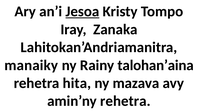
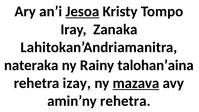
manaiky: manaiky -> nateraka (31, 65)
hita: hita -> izay (77, 83)
mazava underline: none -> present (136, 83)
